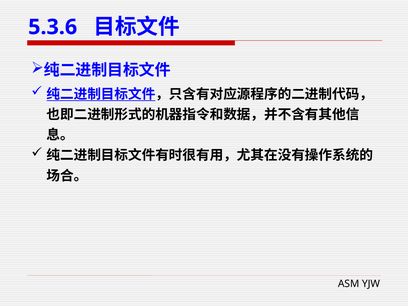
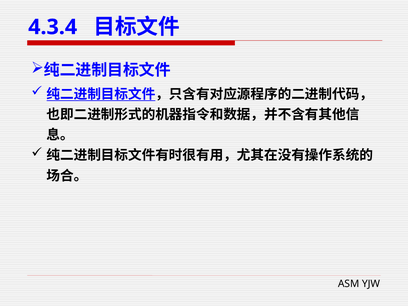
5.3.6: 5.3.6 -> 4.3.4 (53, 27)
